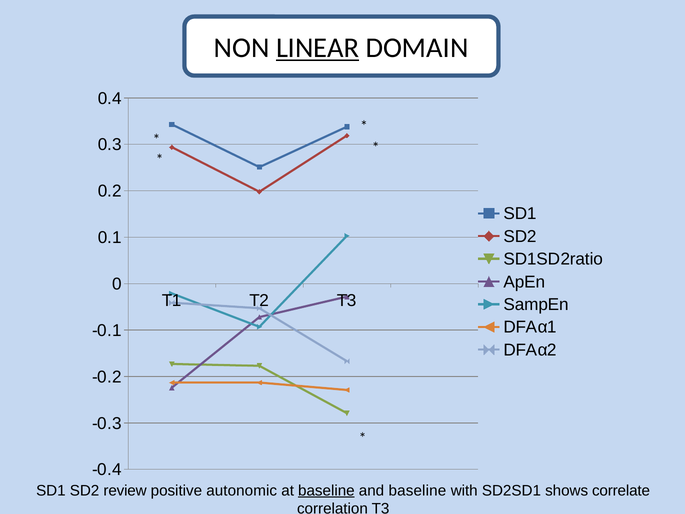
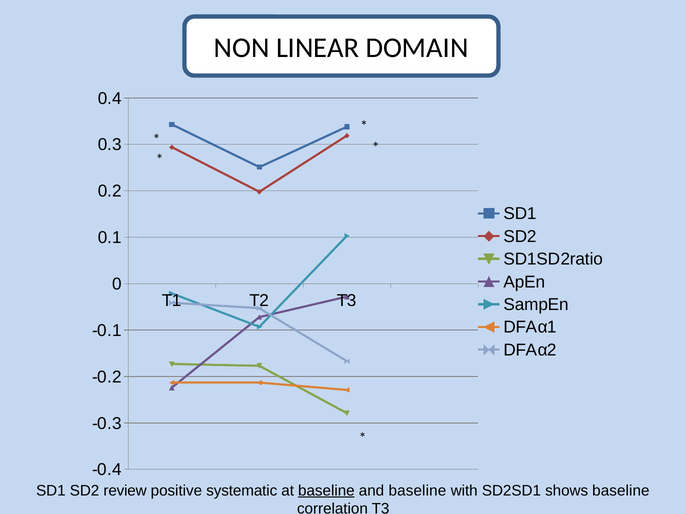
LINEAR underline: present -> none (318, 48)
autonomic: autonomic -> systematic (242, 490)
shows correlate: correlate -> baseline (621, 490)
